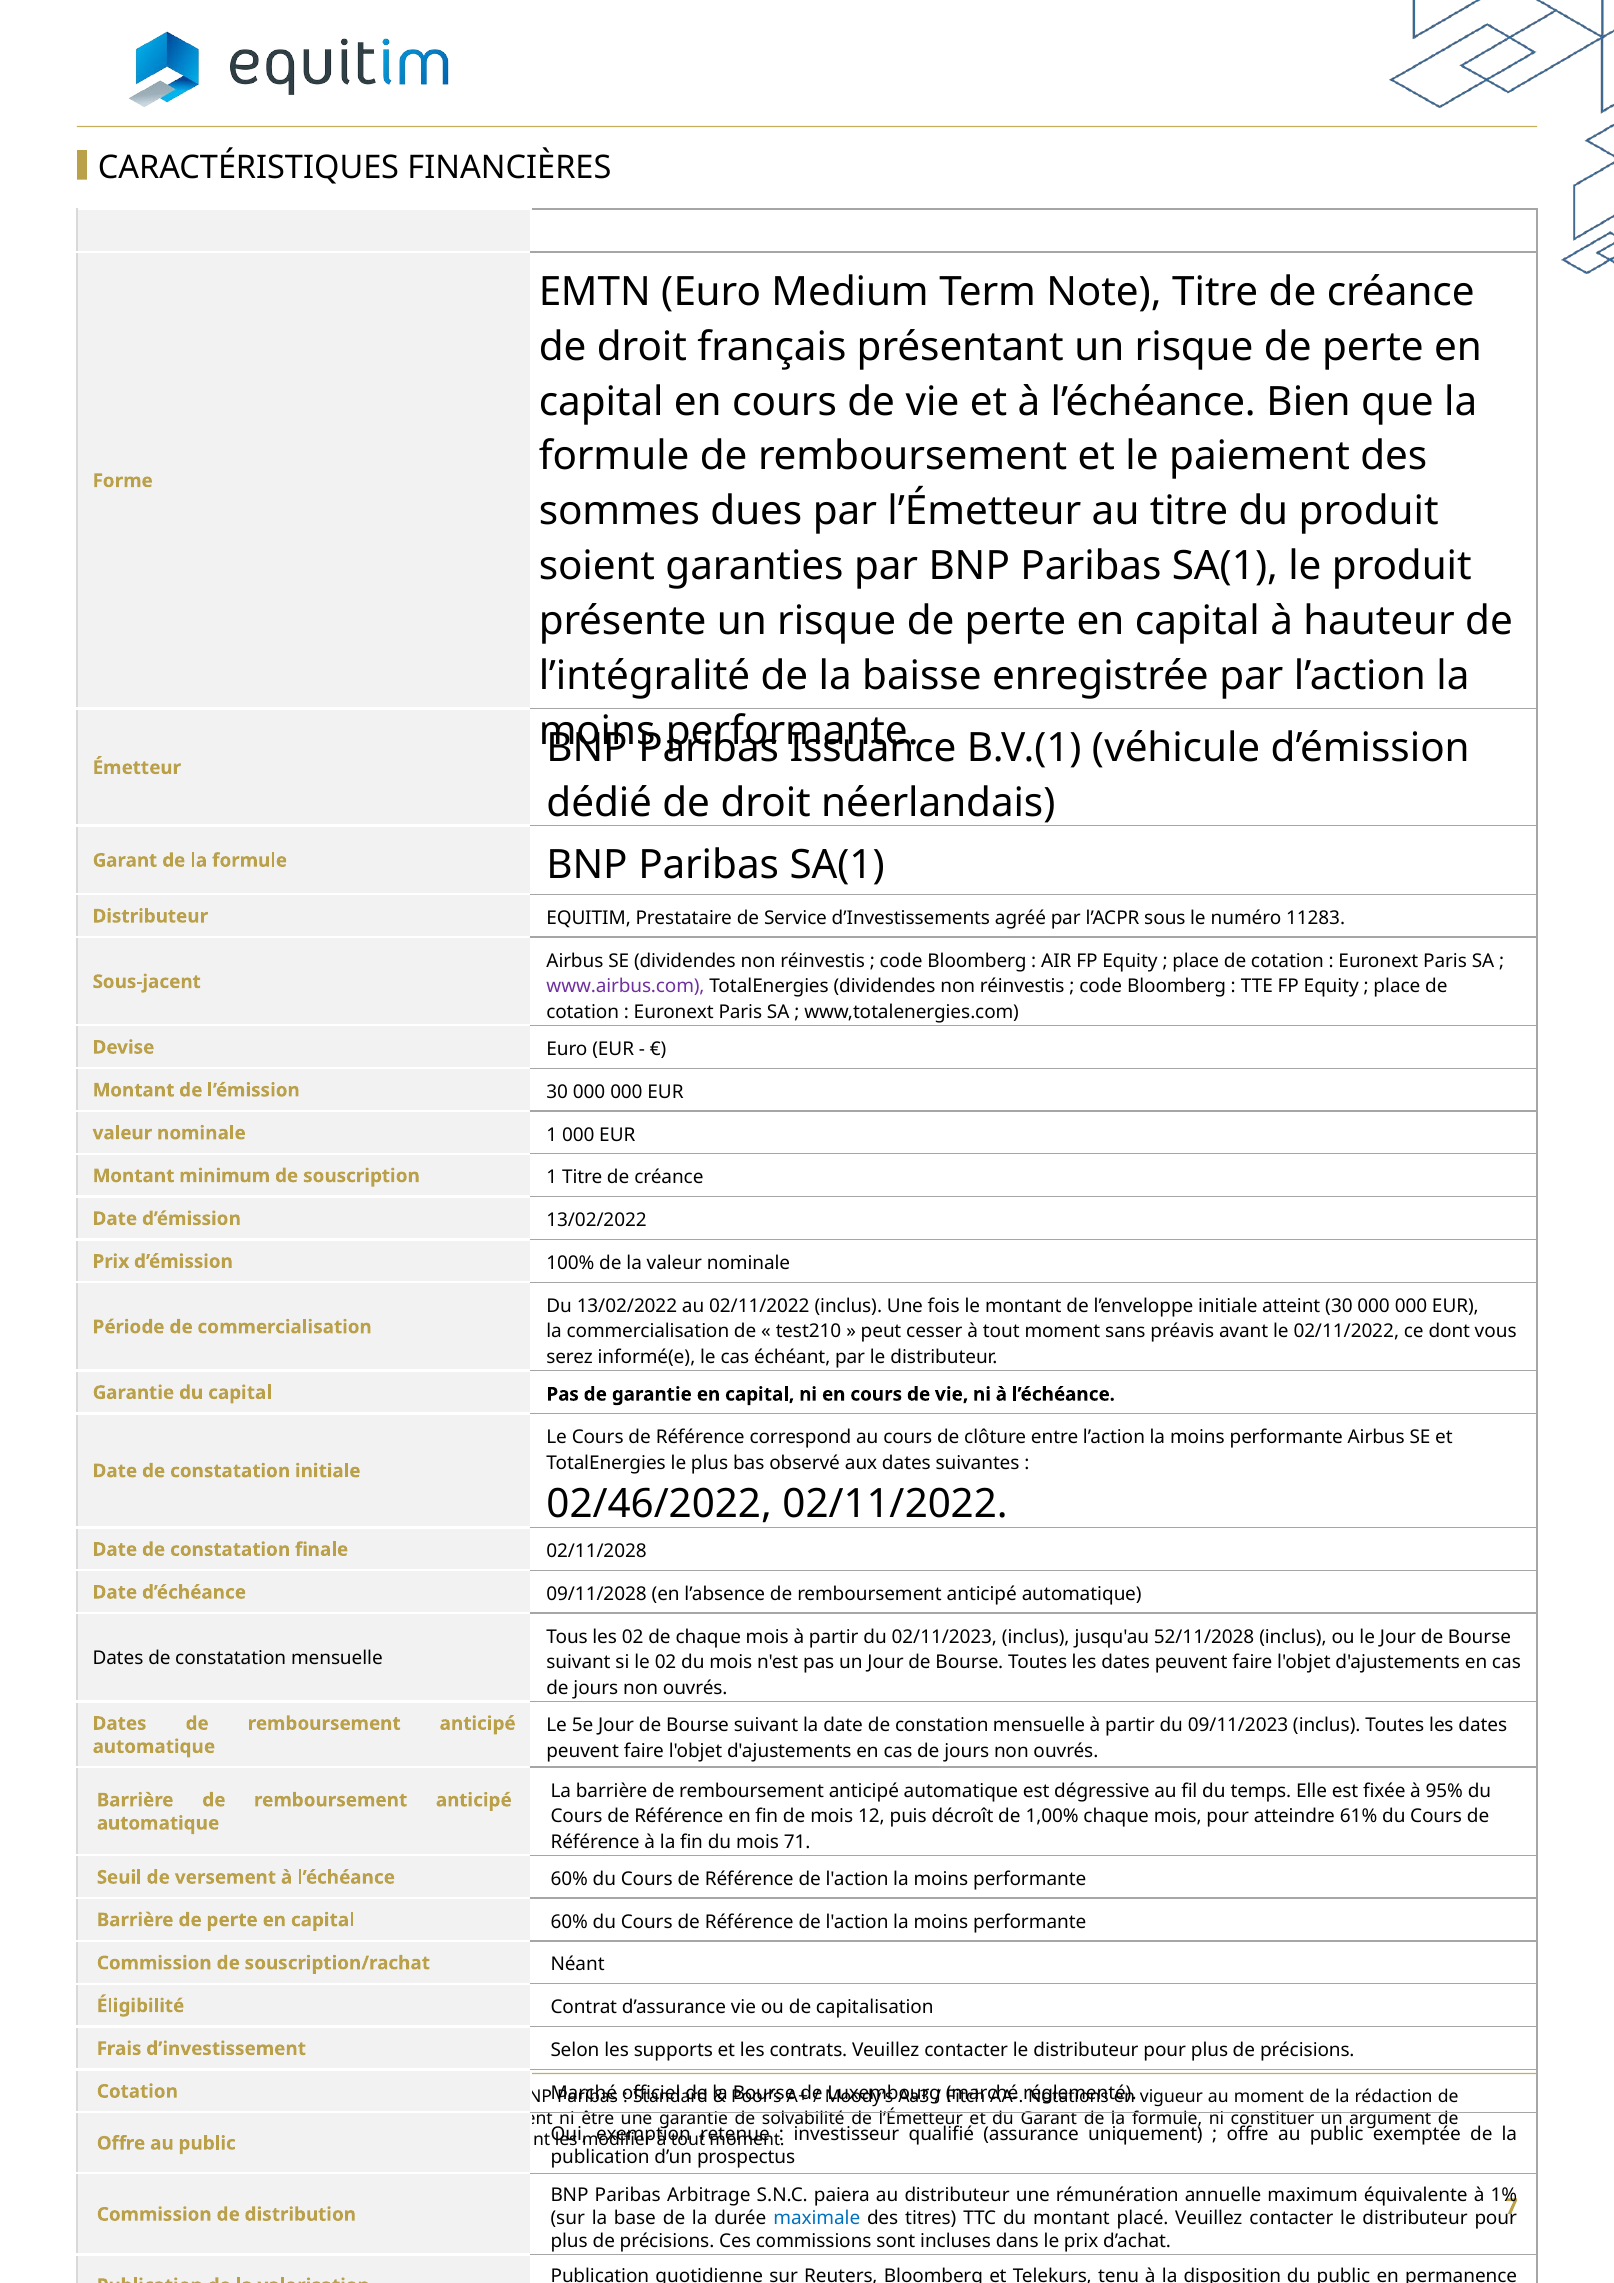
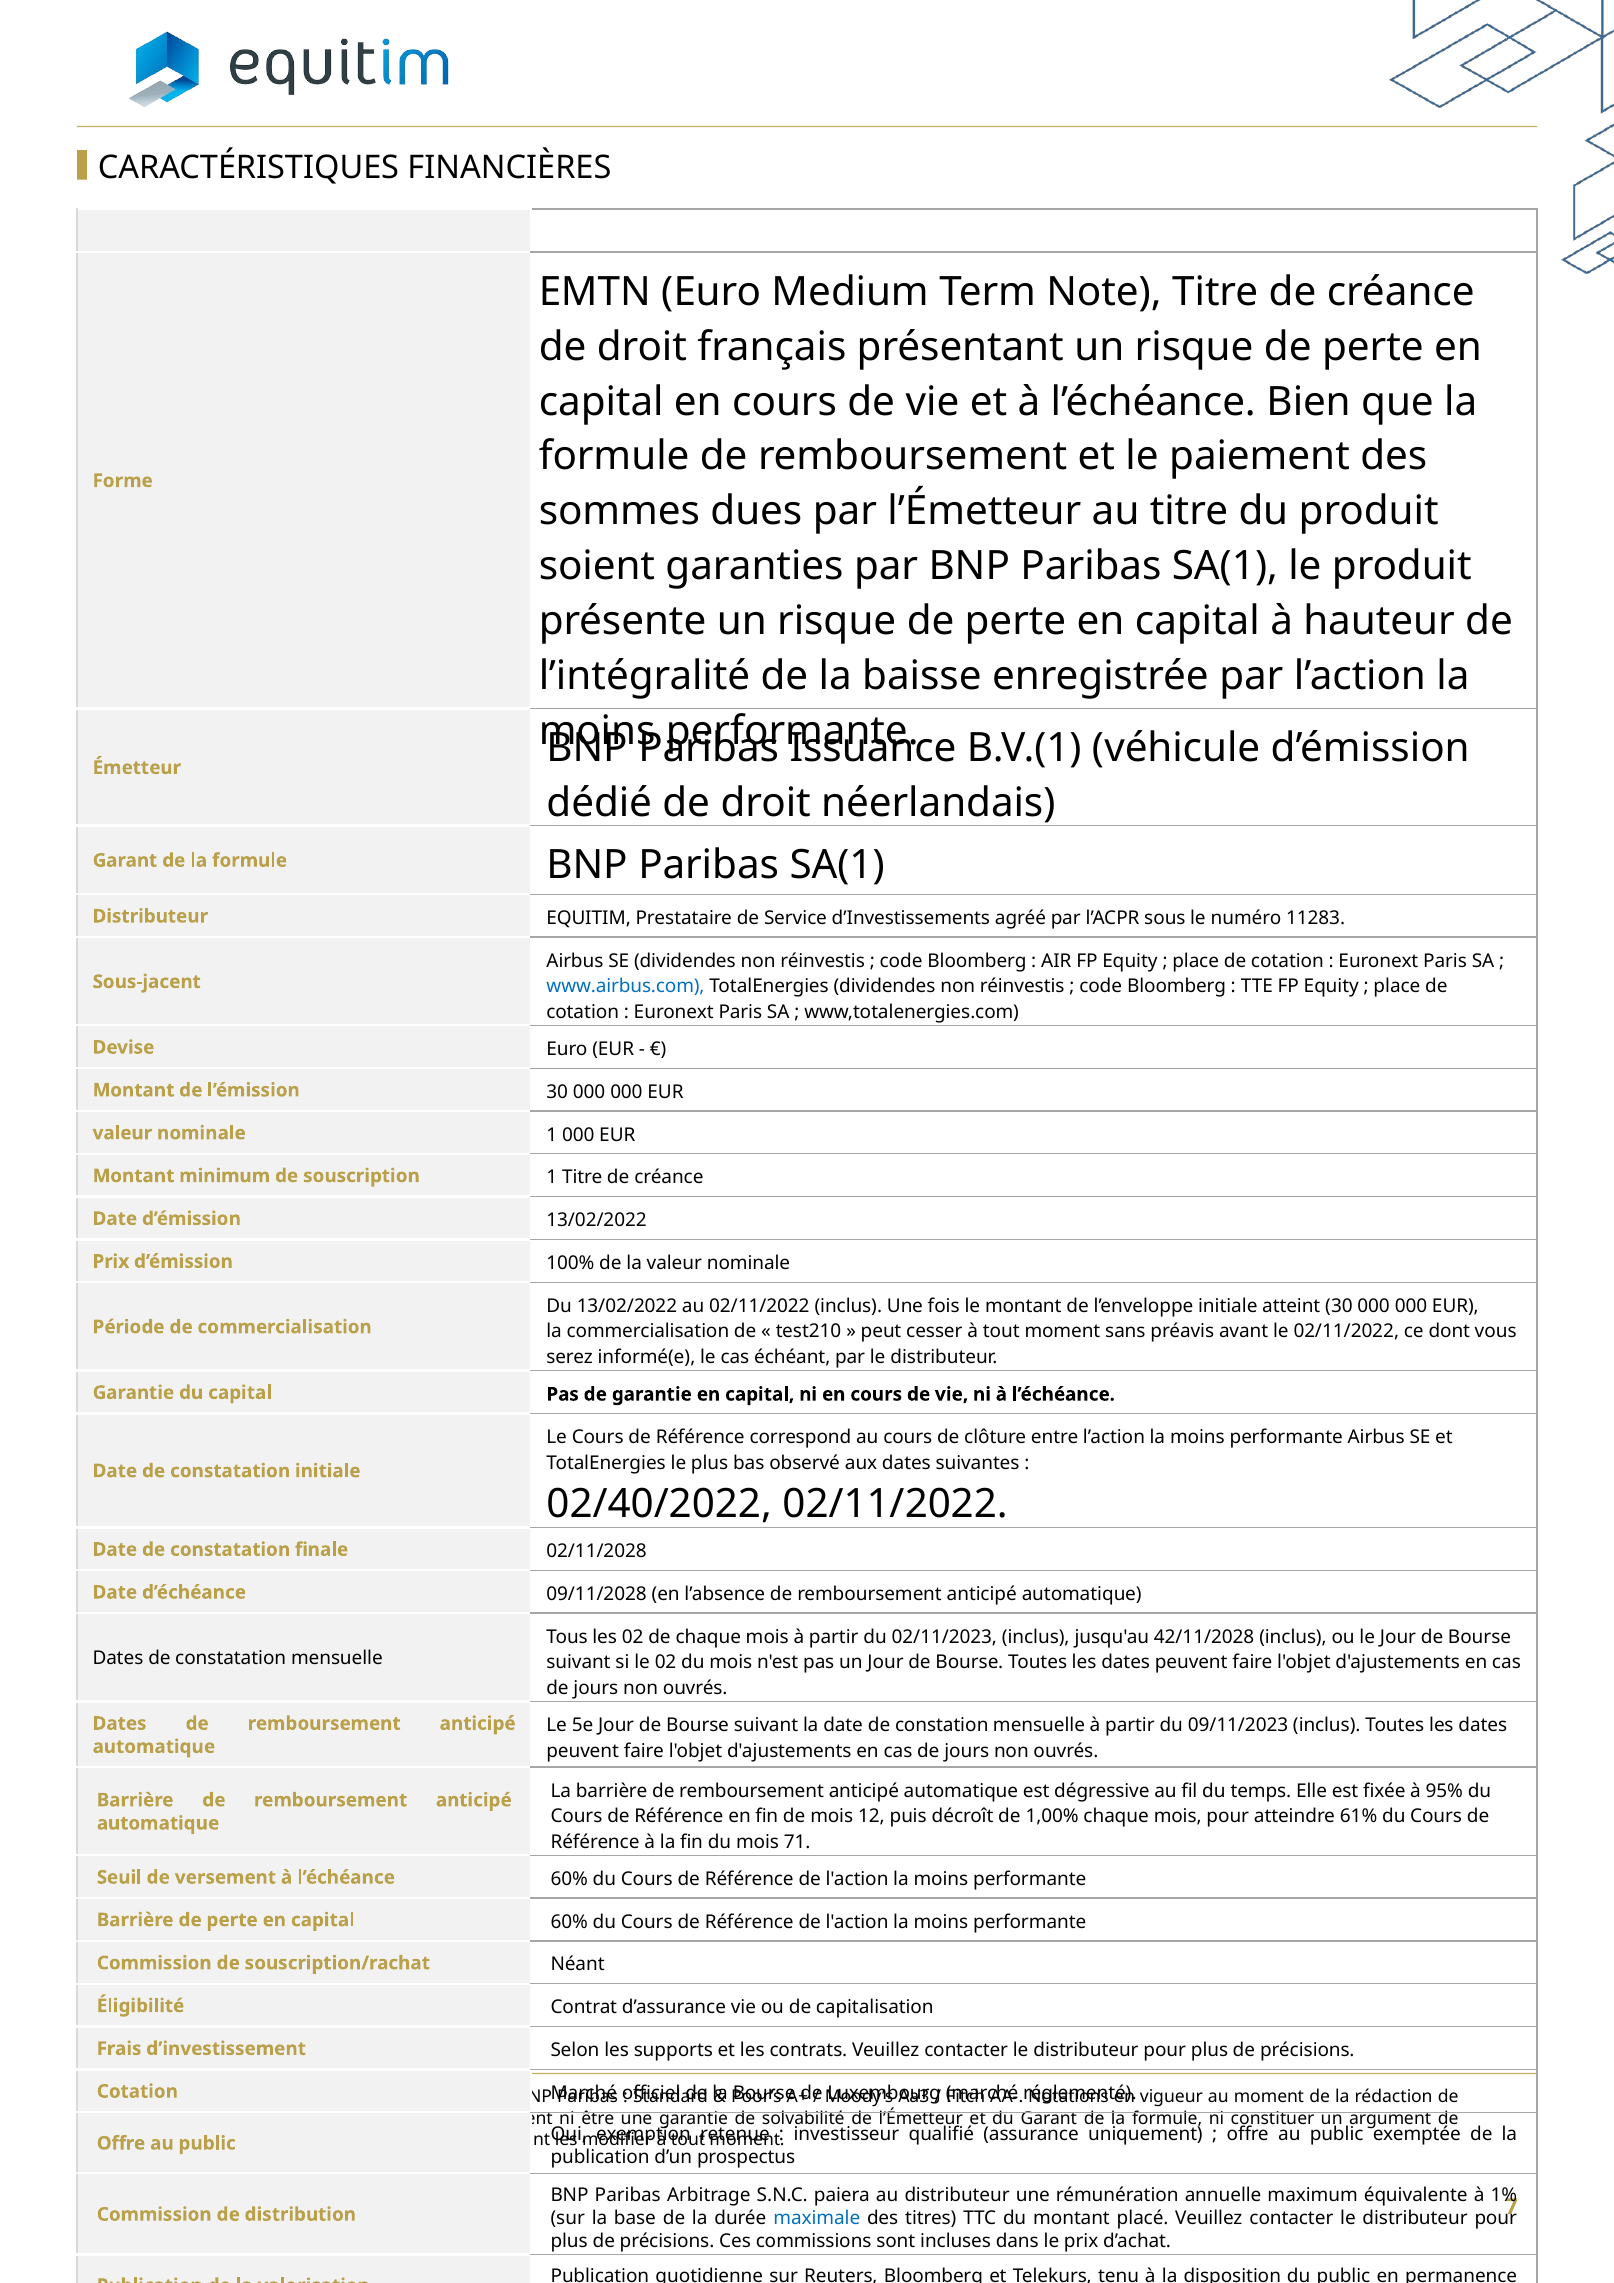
www.airbus.com colour: purple -> blue (626, 986)
02/46/2022: 02/46/2022 -> 02/40/2022 (659, 1504)
52/11/2028: 52/11/2028 -> 42/11/2028 (1204, 1637)
